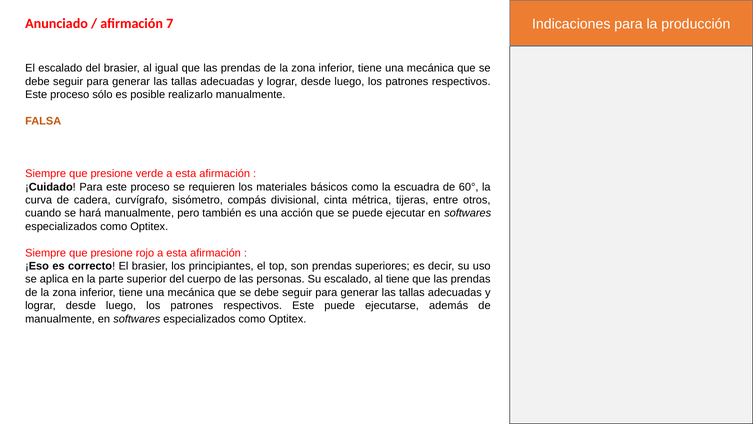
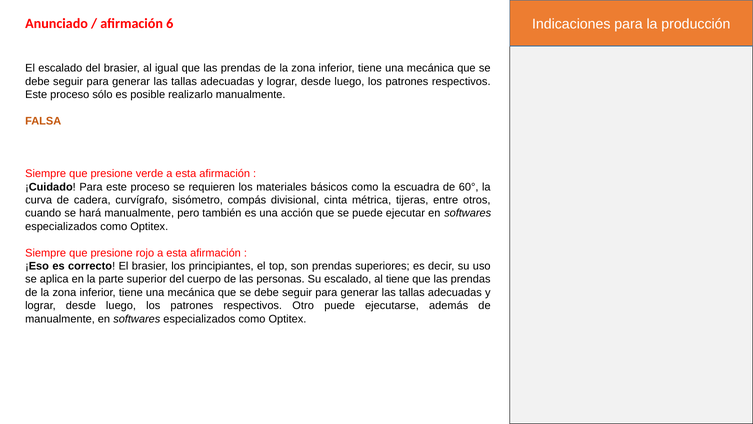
7: 7 -> 6 (170, 24)
Este: Este -> Otro (303, 305)
